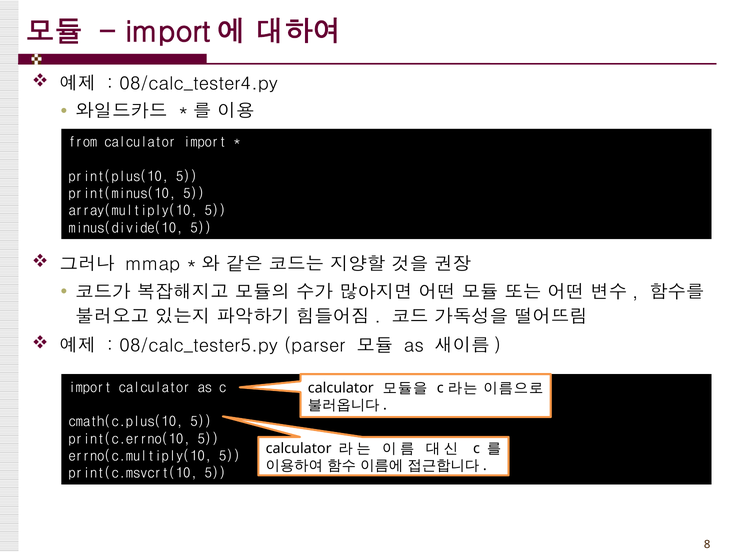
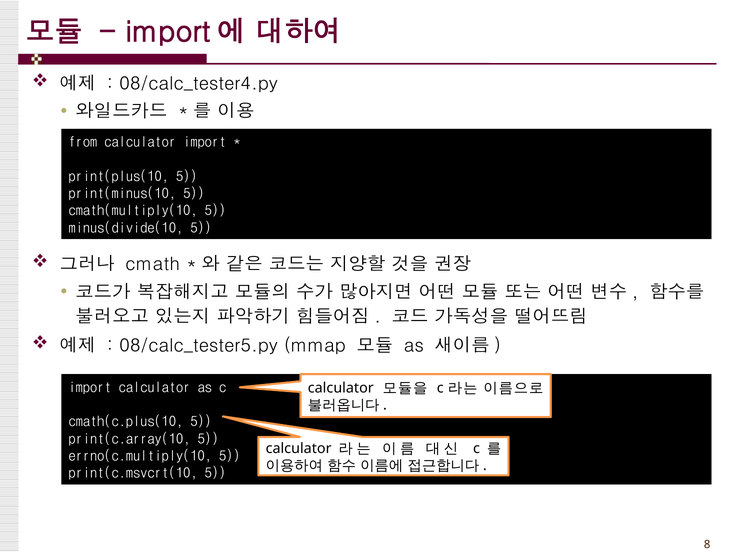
array(multiply(10: array(multiply(10 -> cmath(multiply(10 (133, 211)
mmap: mmap -> cmath (153, 264)
parser: parser -> mmap (315, 345)
print(c.errno(10: print(c.errno(10 -> print(c.array(10 (130, 439)
